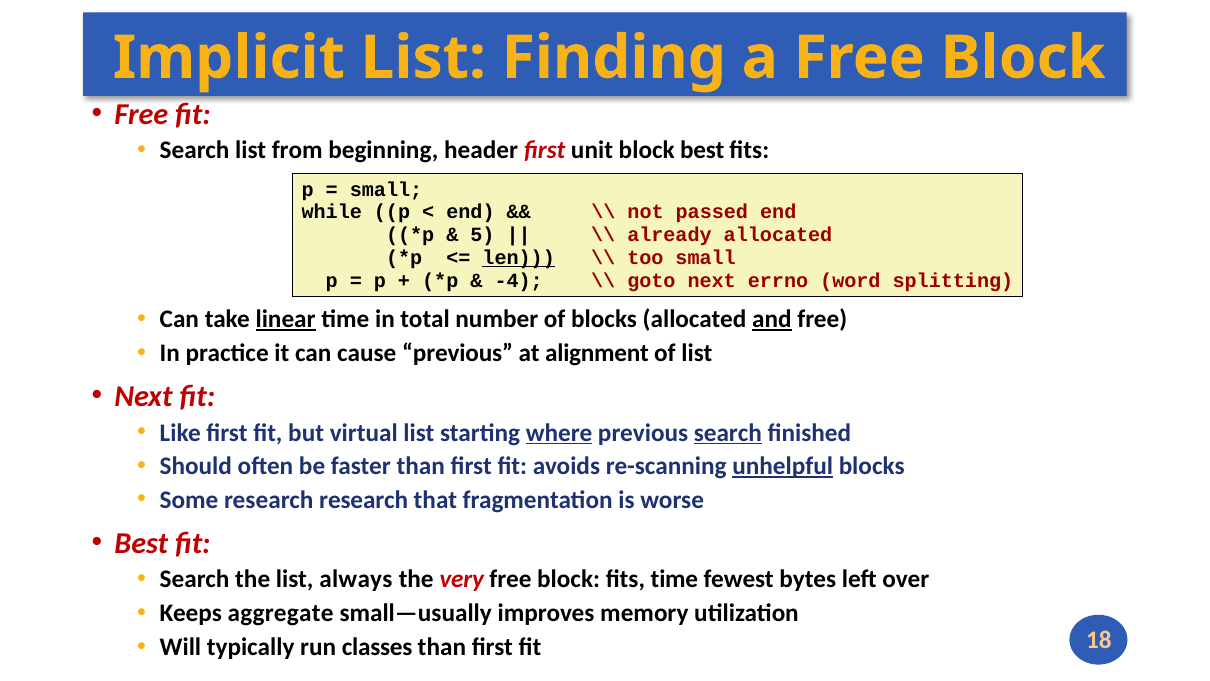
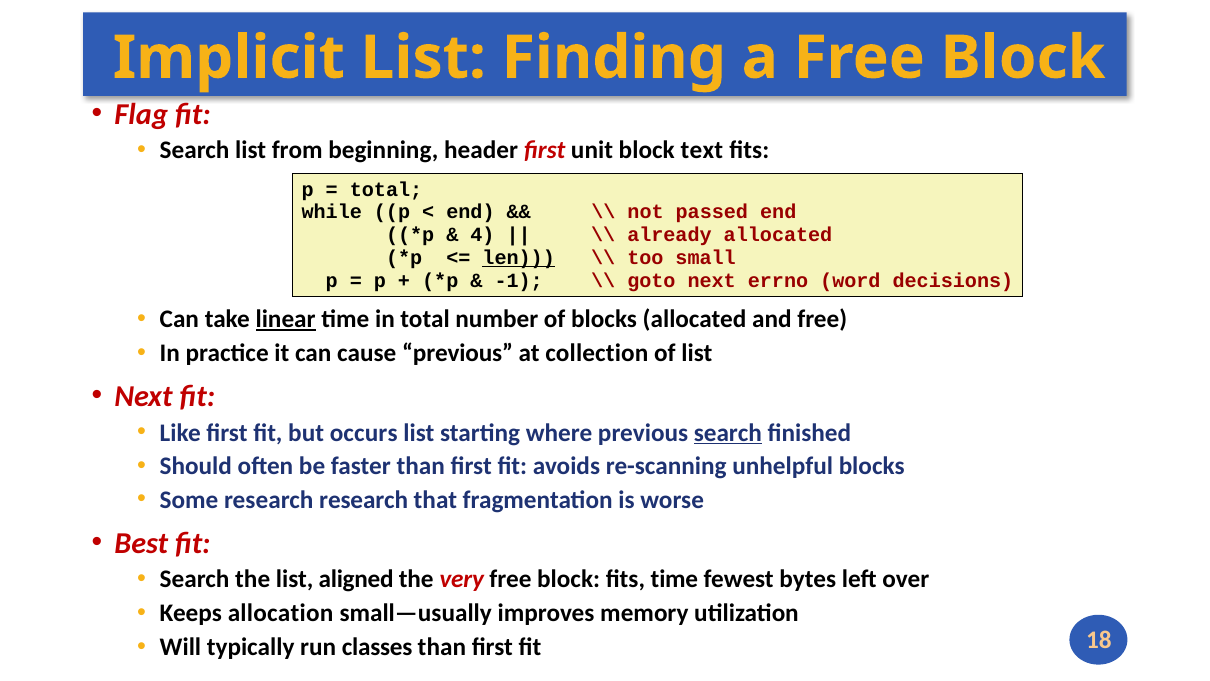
Free: Free -> Flag (141, 114)
block best: best -> text (702, 151)
small: small -> total (386, 189)
5: 5 -> 4 (482, 235)
-4: -4 -> -1 (519, 280)
splitting: splitting -> decisions (953, 280)
and underline: present -> none (772, 319)
alignment: alignment -> collection (597, 353)
virtual: virtual -> occurs (364, 432)
where underline: present -> none (559, 432)
unhelpful underline: present -> none (783, 466)
always: always -> aligned (356, 579)
aggregate: aggregate -> allocation (281, 613)
